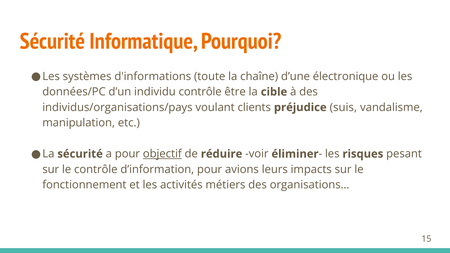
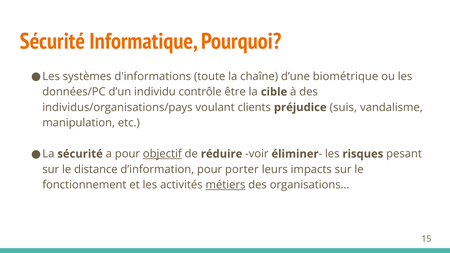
électronique: électronique -> biométrique (346, 76)
le contrôle: contrôle -> distance (96, 170)
avions: avions -> porter (242, 170)
métiers underline: none -> present (225, 185)
